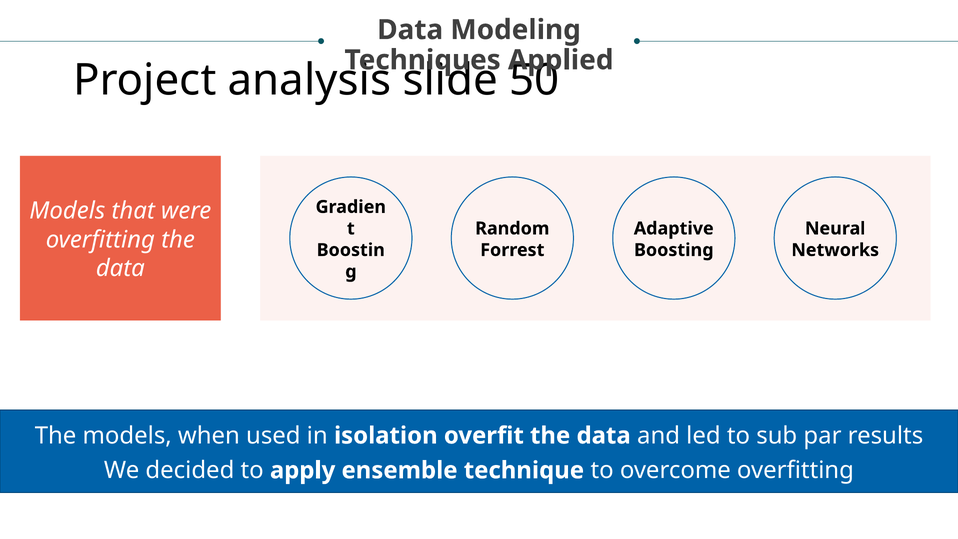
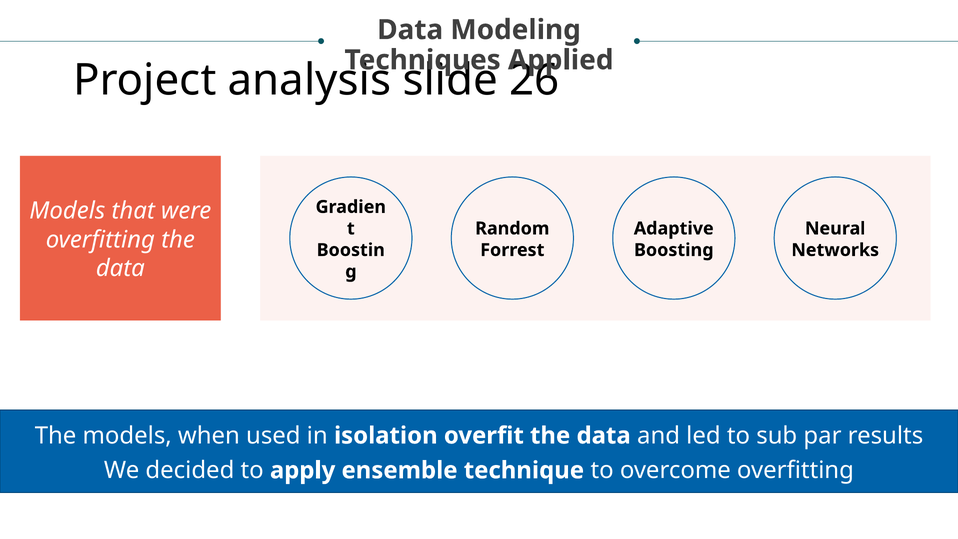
50: 50 -> 26 (534, 80)
